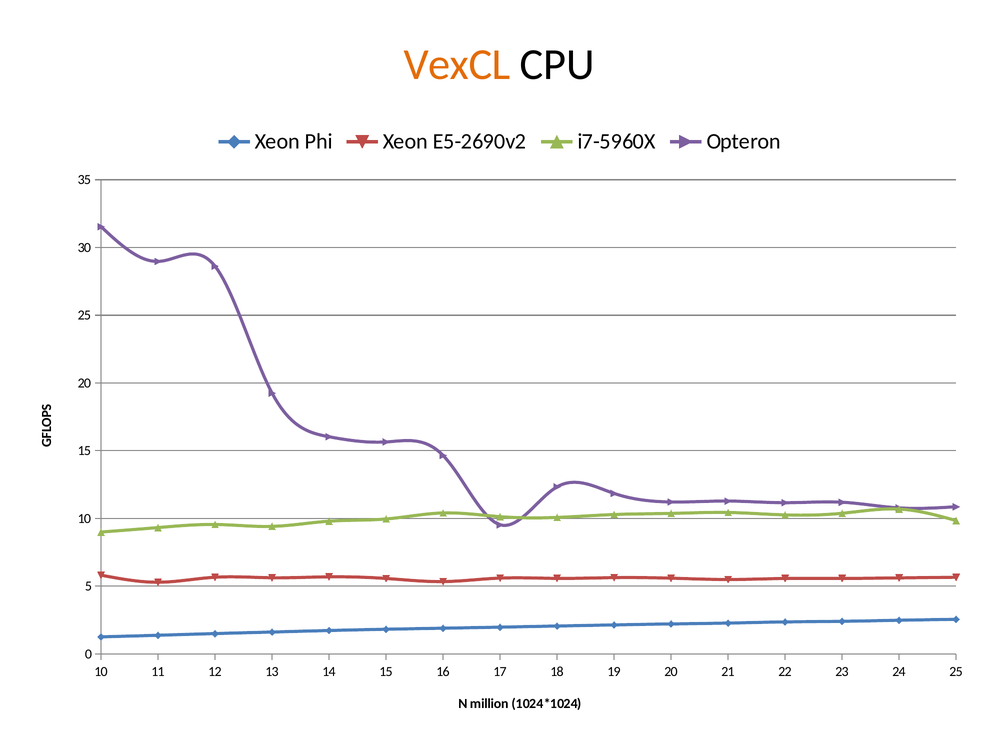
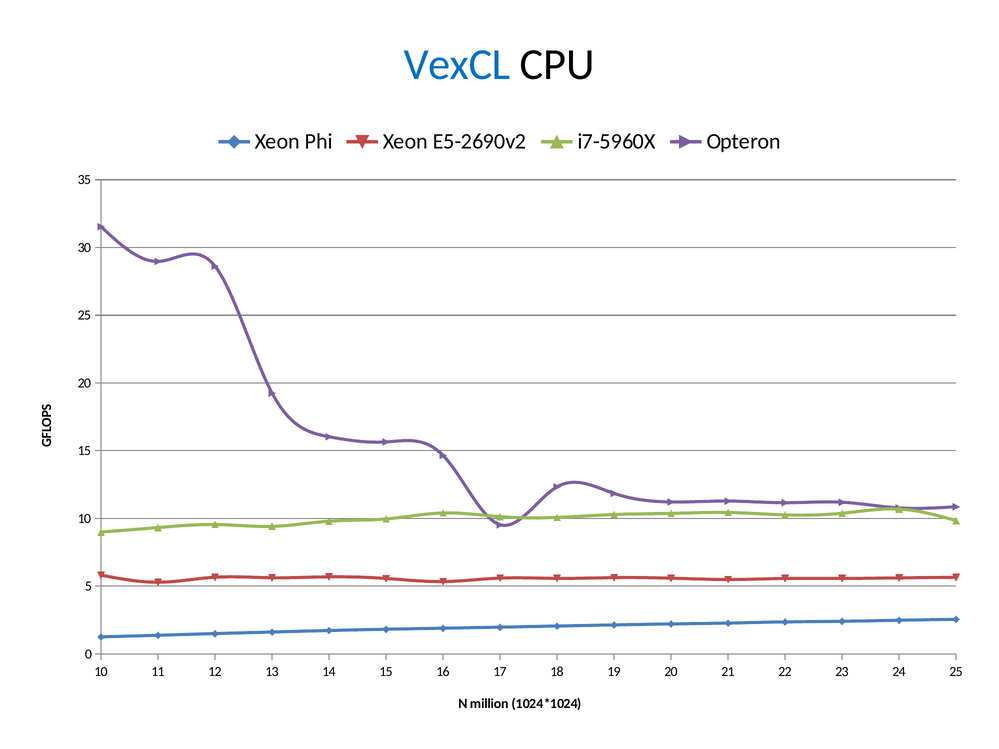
VexCL colour: orange -> blue (457, 65)
